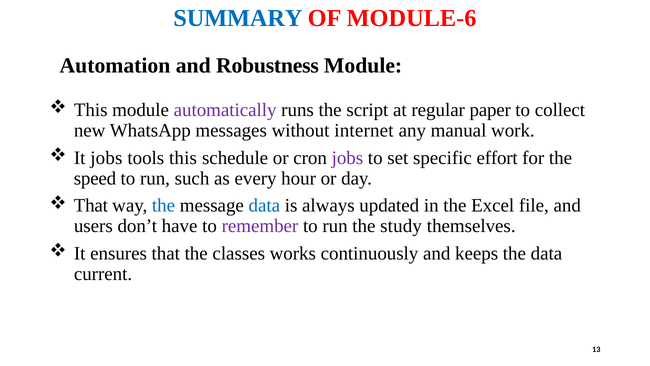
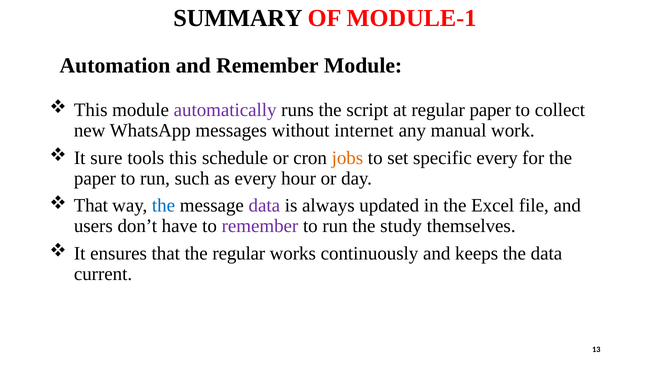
SUMMARY colour: blue -> black (238, 18)
MODULE-6: MODULE-6 -> MODULE-1 (412, 18)
and Robustness: Robustness -> Remember (267, 65)
It jobs: jobs -> sure (106, 158)
jobs colour: purple -> orange (347, 158)
specific effort: effort -> every (497, 158)
speed: speed -> paper (95, 178)
data colour: blue -> purple (264, 205)
the classes: classes -> regular (239, 253)
